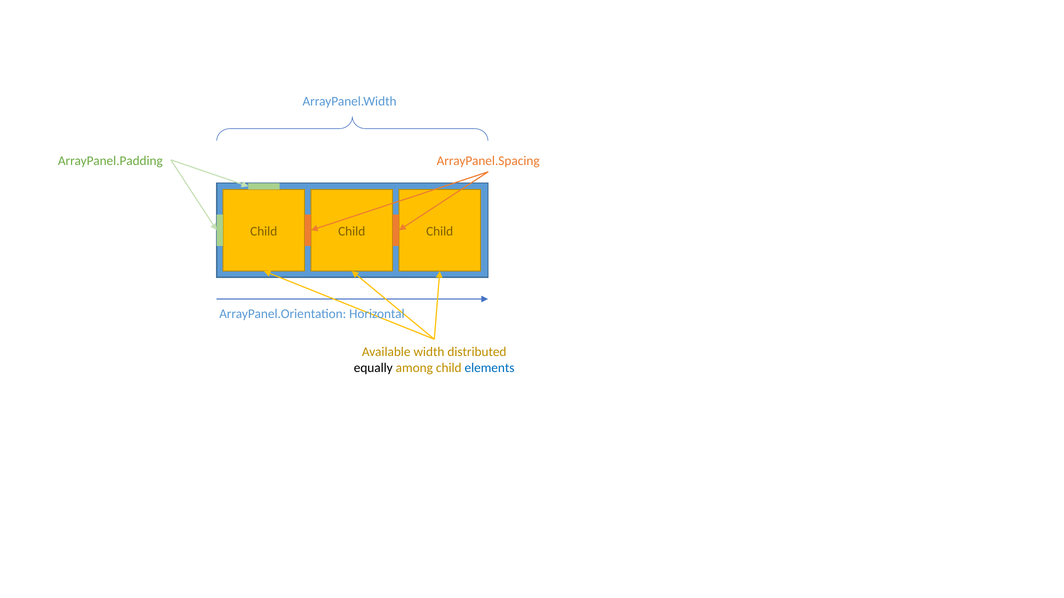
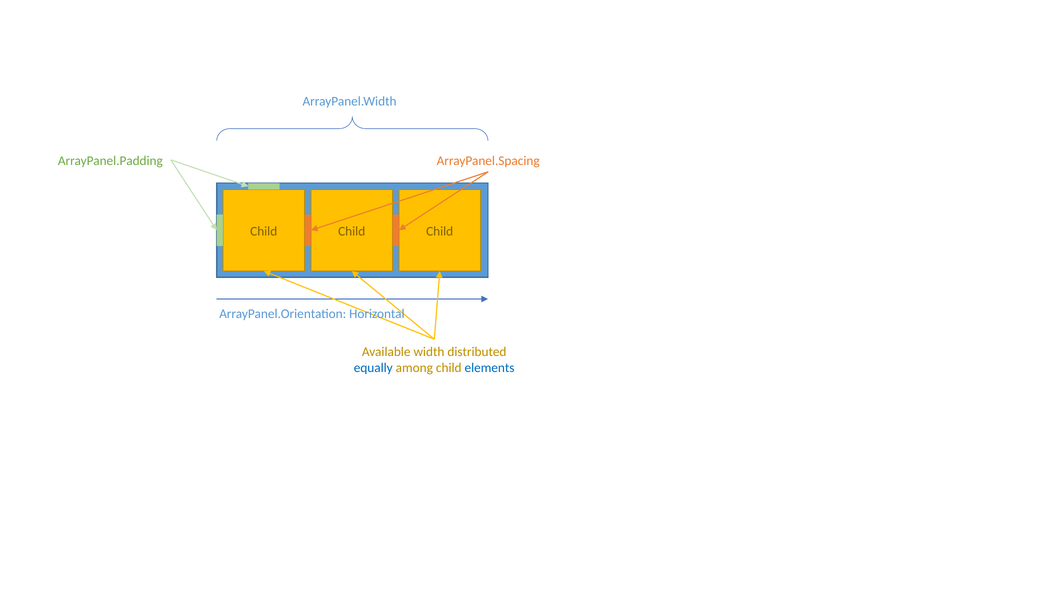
equally colour: black -> blue (373, 368)
